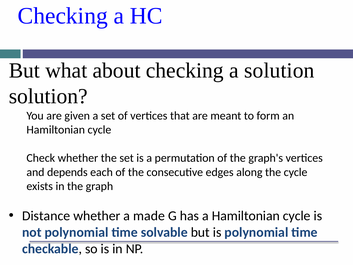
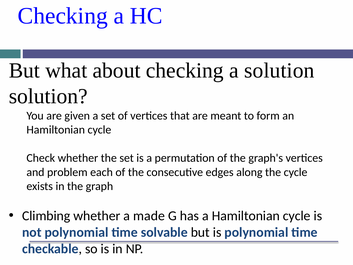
depends: depends -> problem (67, 172)
Distance: Distance -> Climbing (46, 216)
